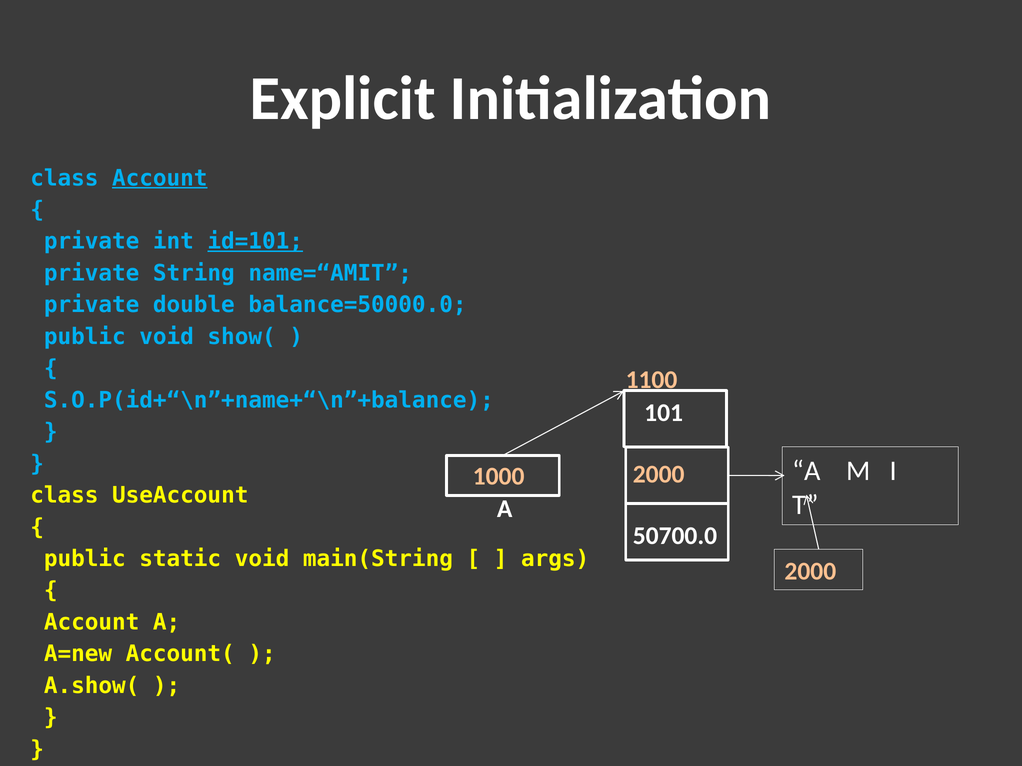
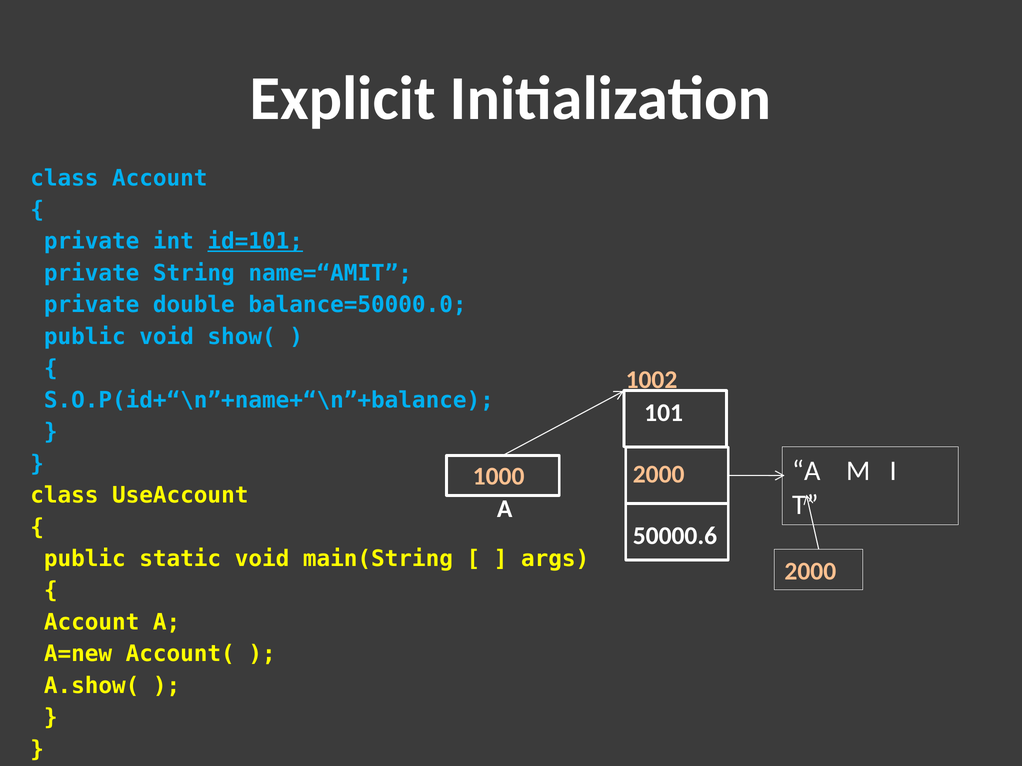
Account underline: present -> none (160, 178)
1100: 1100 -> 1002 (651, 380)
50700.0: 50700.0 -> 50000.6 (675, 536)
